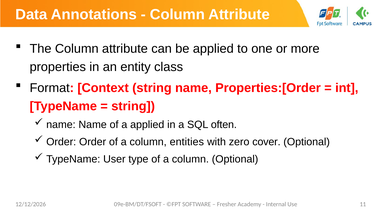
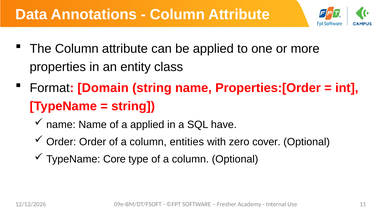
Context: Context -> Domain (103, 88)
often: often -> have (224, 124)
User: User -> Core (114, 159)
